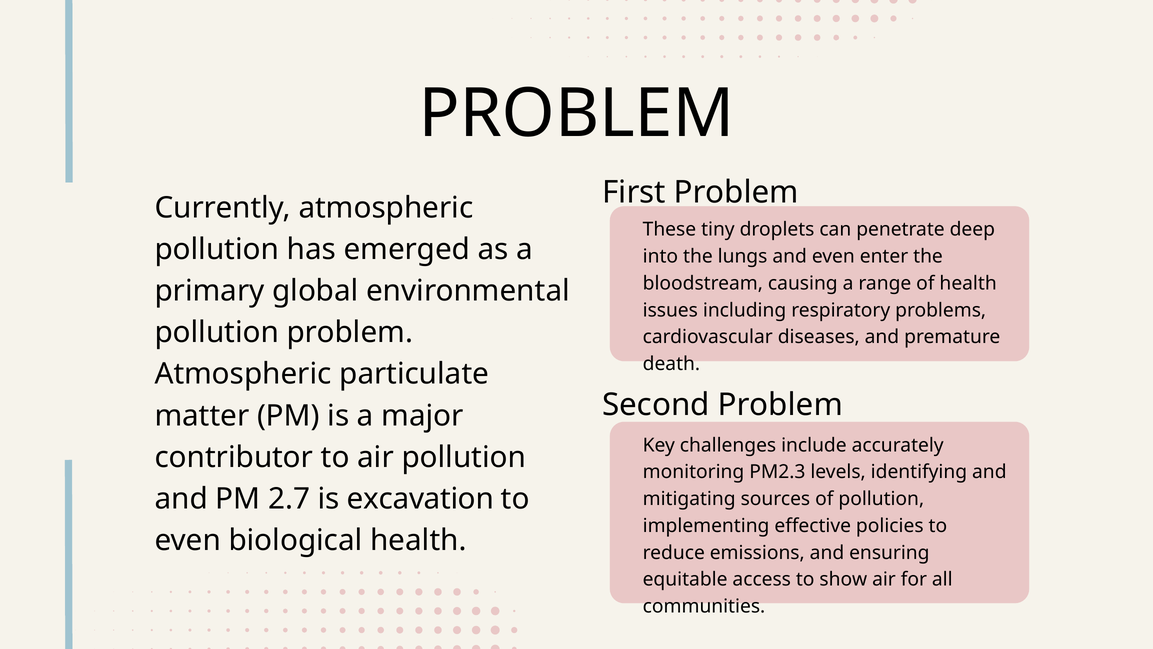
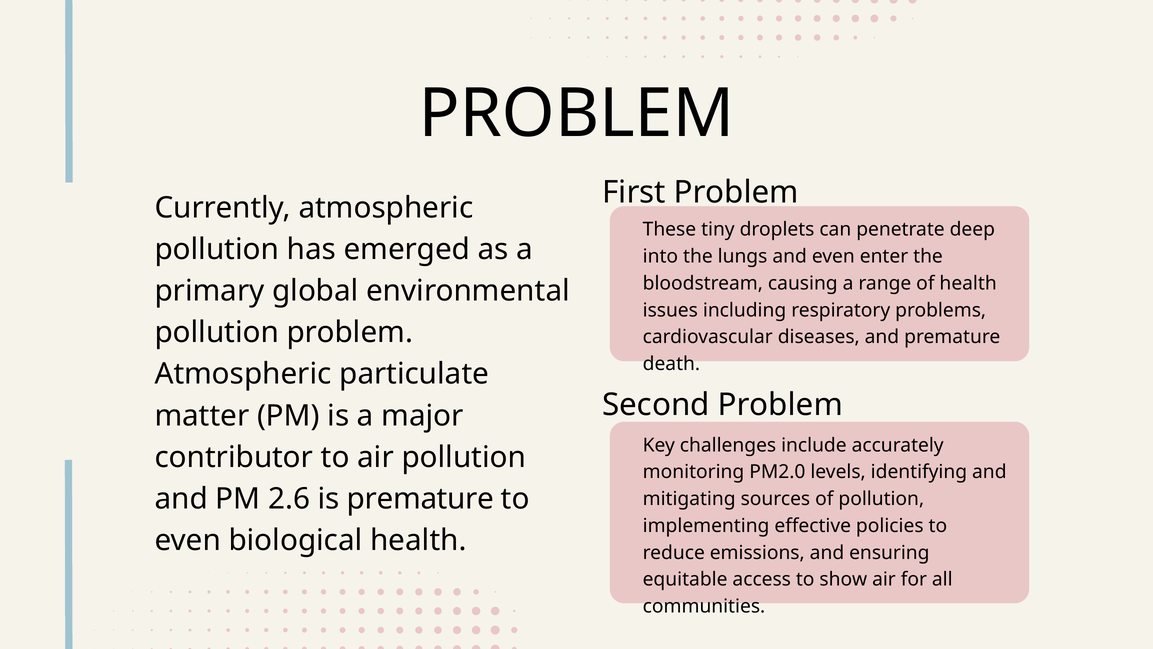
PM2.3: PM2.3 -> PM2.0 (777, 472)
2.7: 2.7 -> 2.6 (289, 499)
is excavation: excavation -> premature (420, 499)
